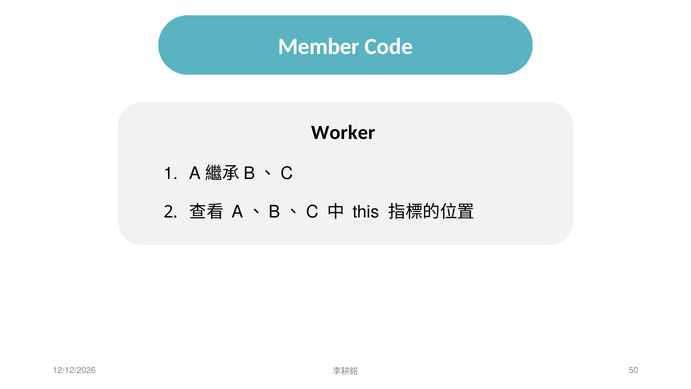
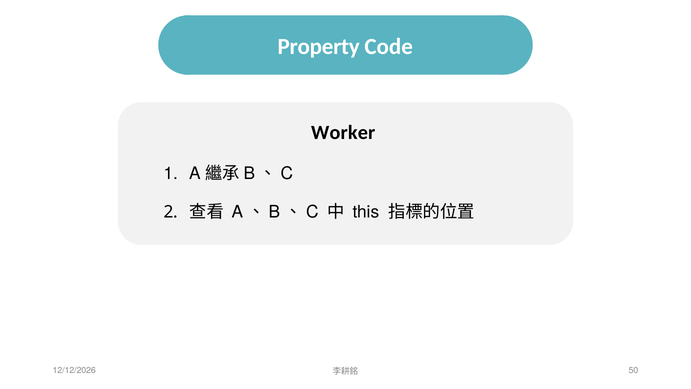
Member: Member -> Property (319, 47)
